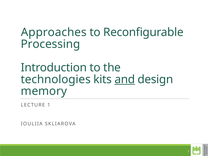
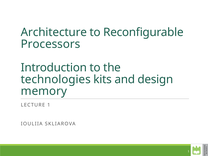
Approaches: Approaches -> Architecture (54, 32)
Processing: Processing -> Processors (51, 44)
and underline: present -> none (125, 79)
